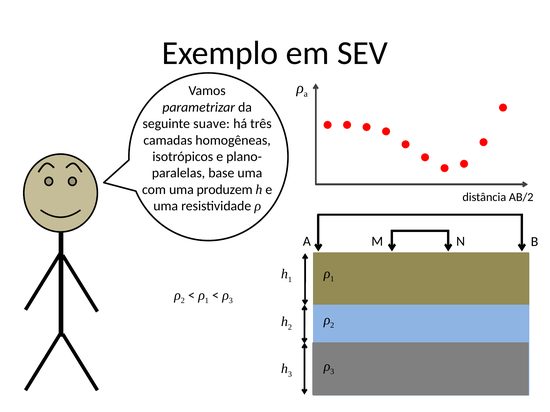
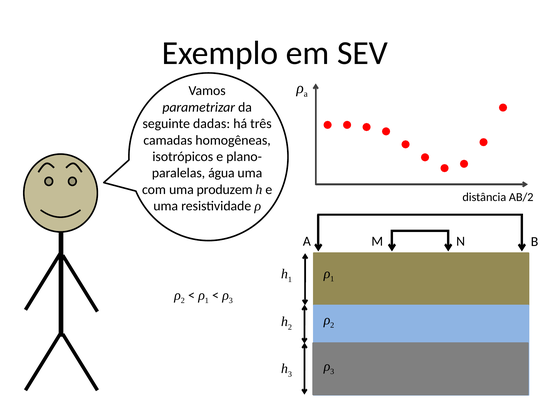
suave: suave -> dadas (212, 124)
base: base -> água (221, 173)
